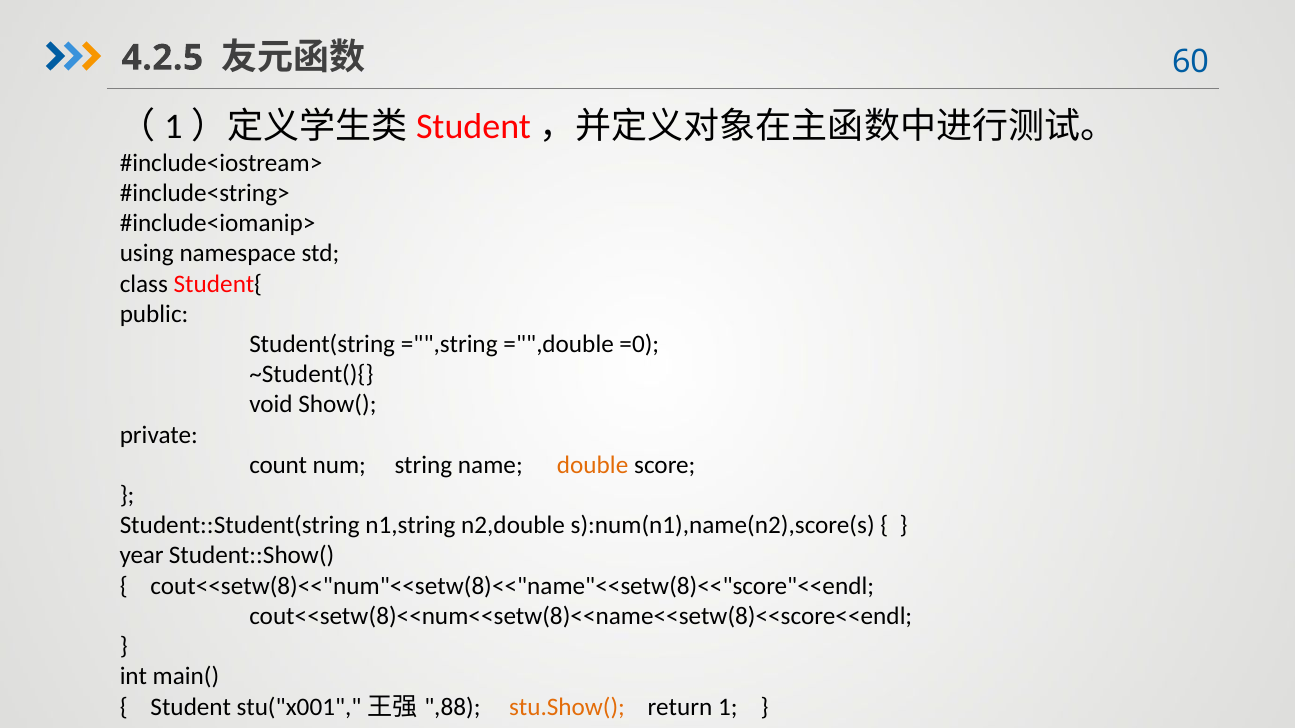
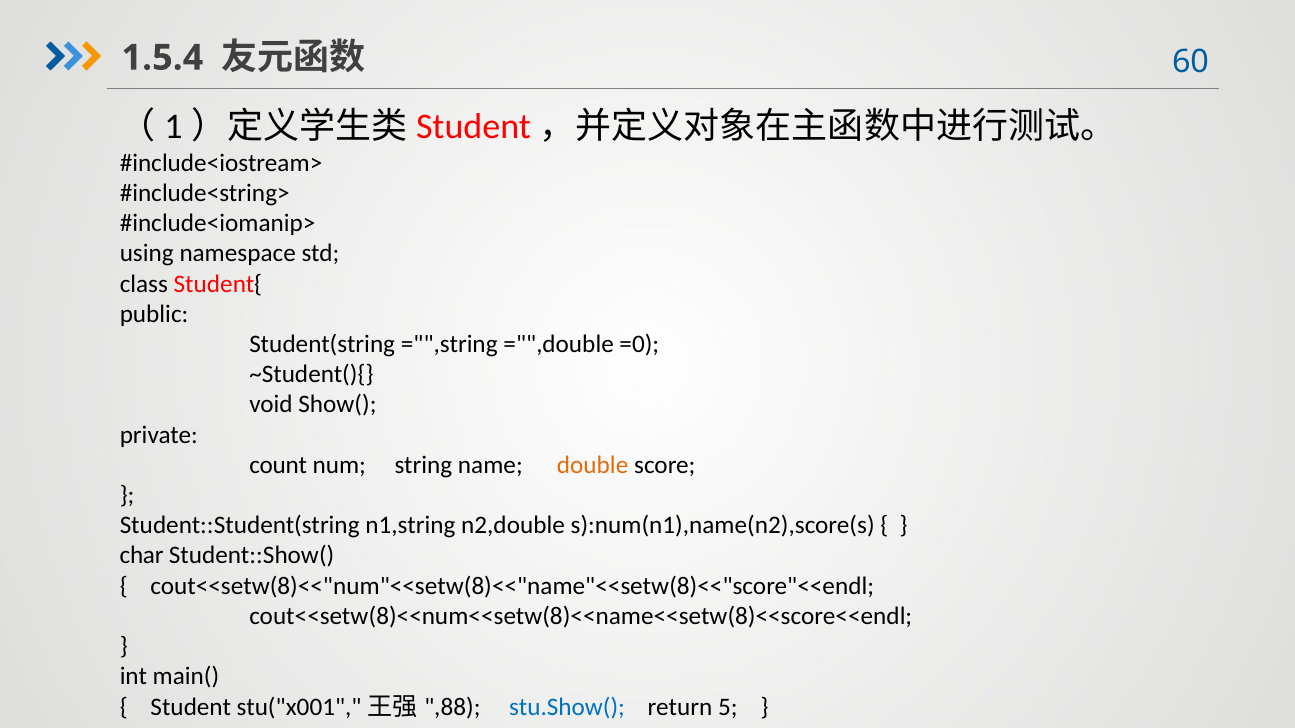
4.2.5: 4.2.5 -> 1.5.4 (162, 58)
year: year -> char (142, 556)
stu.Show( colour: orange -> blue (567, 707)
1: 1 -> 5 (728, 707)
